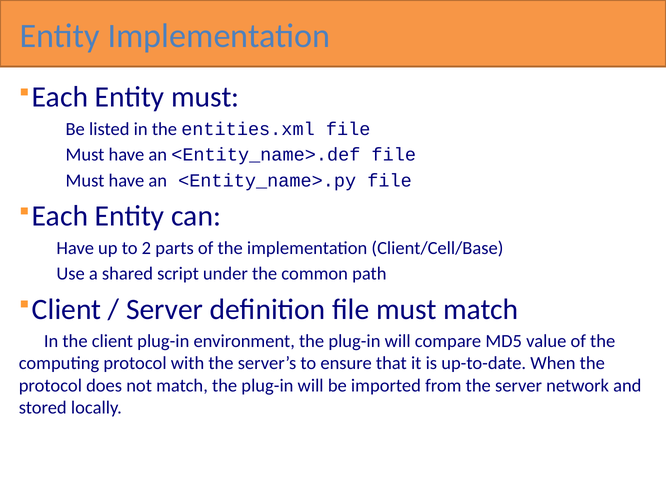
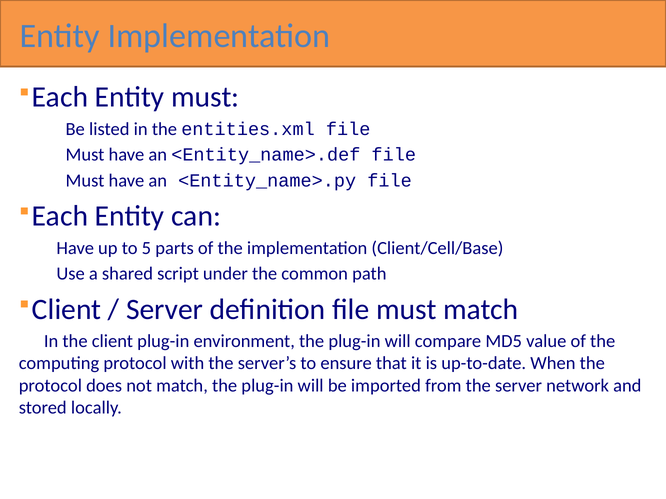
2: 2 -> 5 (146, 248)
